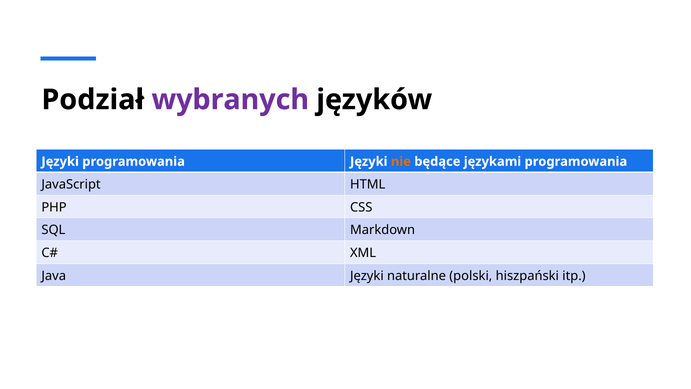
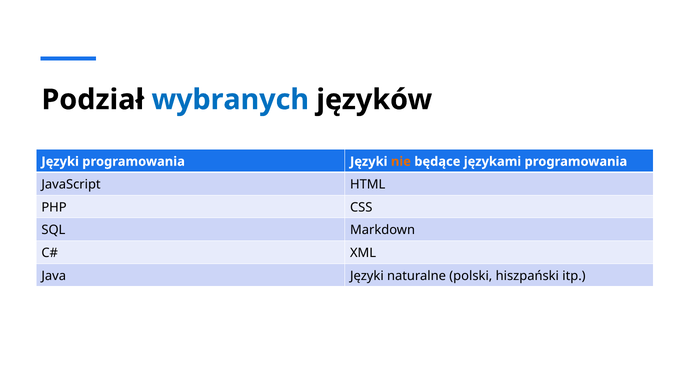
wybranych colour: purple -> blue (230, 100)
